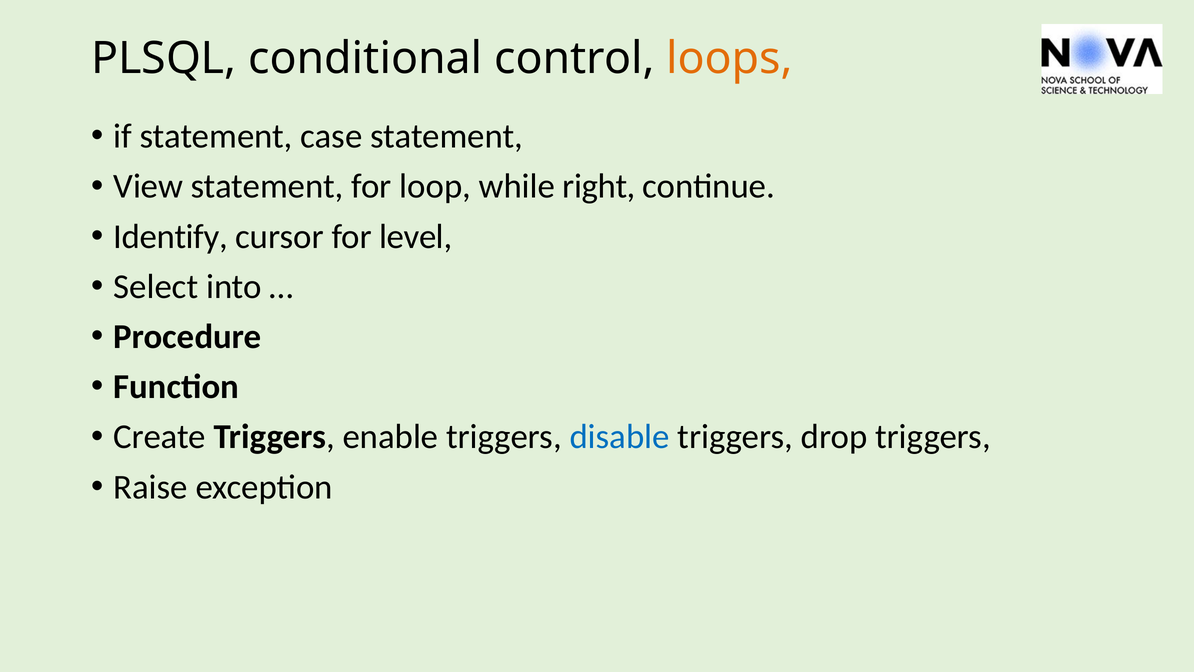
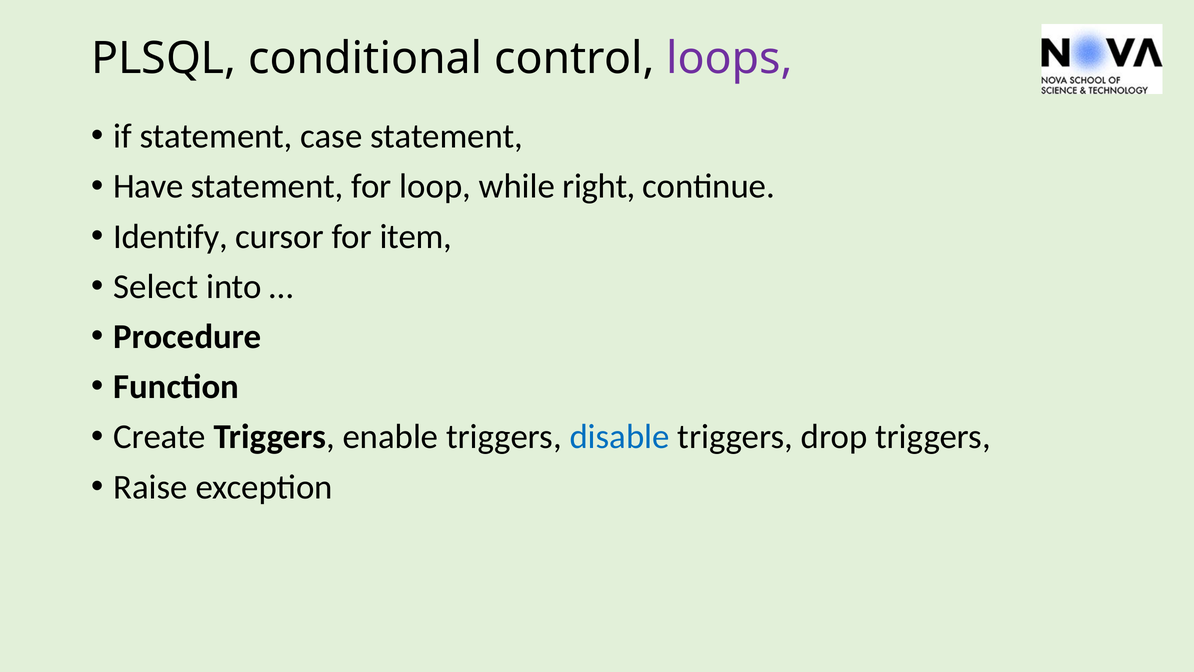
loops colour: orange -> purple (730, 59)
View: View -> Have (148, 186)
level: level -> item (416, 236)
